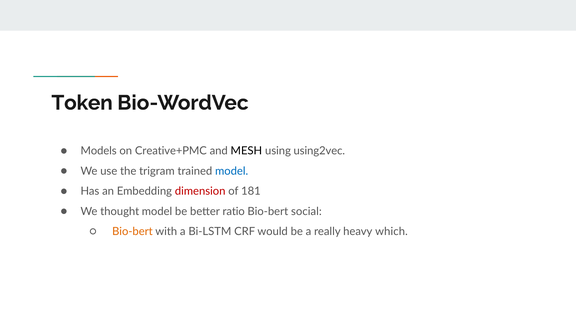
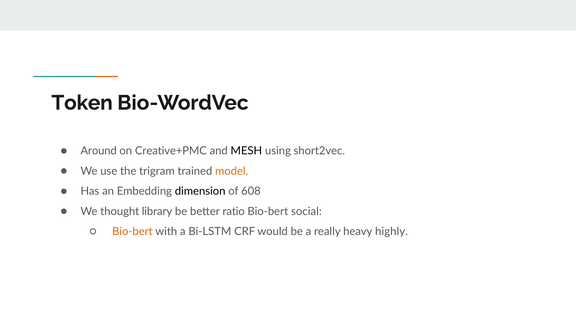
Models: Models -> Around (99, 151)
using2vec: using2vec -> short2vec (319, 151)
model colour: blue -> orange (232, 171)
dimension colour: red -> black (200, 191)
181: 181 -> 608 (251, 191)
thought model: model -> library (157, 211)
which: which -> highly (391, 232)
